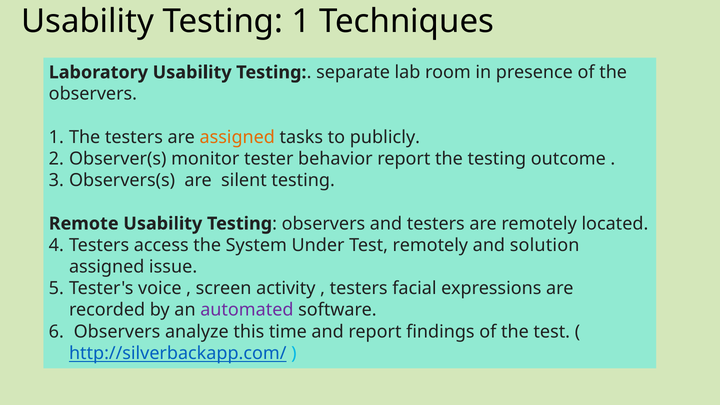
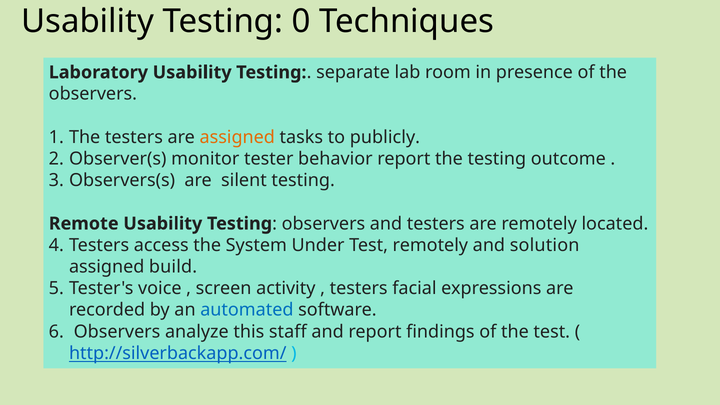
Testing 1: 1 -> 0 (301, 21)
issue: issue -> build (173, 267)
automated colour: purple -> blue (247, 310)
time: time -> staff (288, 332)
